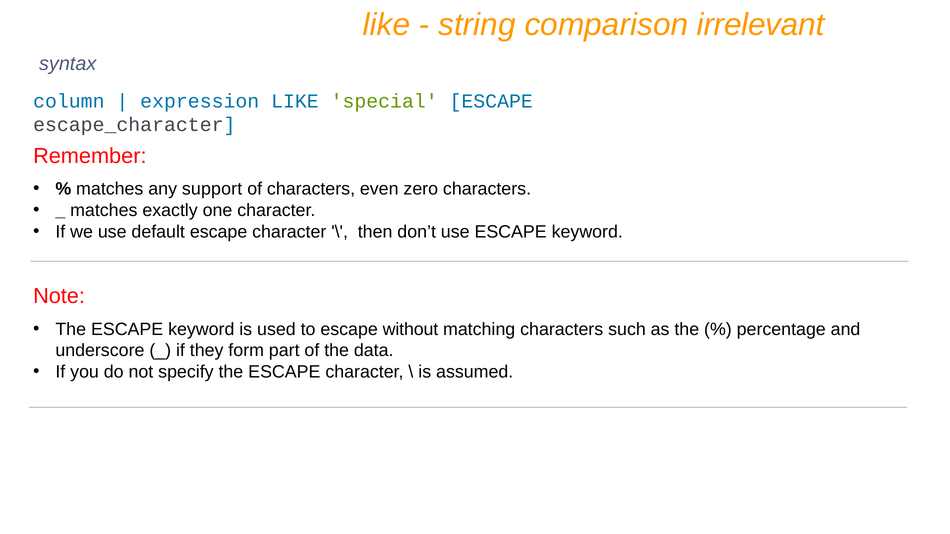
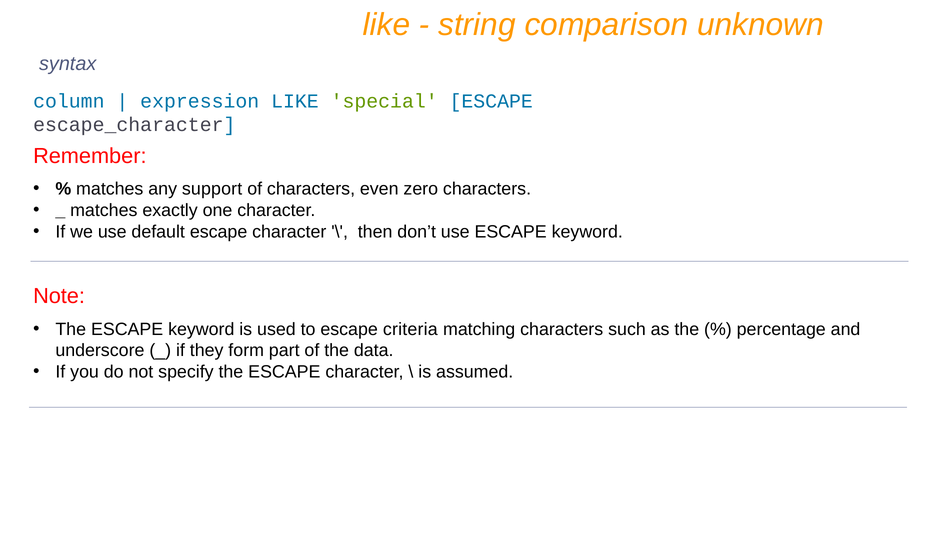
irrelevant: irrelevant -> unknown (760, 25)
without: without -> criteria (410, 329)
